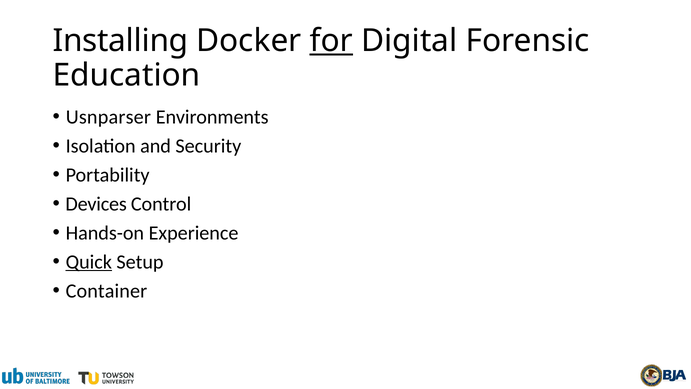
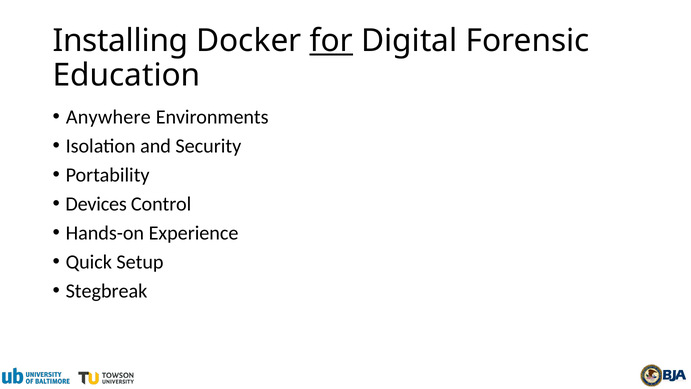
Usnparser: Usnparser -> Anywhere (108, 117)
Quick underline: present -> none (89, 262)
Container: Container -> Stegbreak (106, 291)
